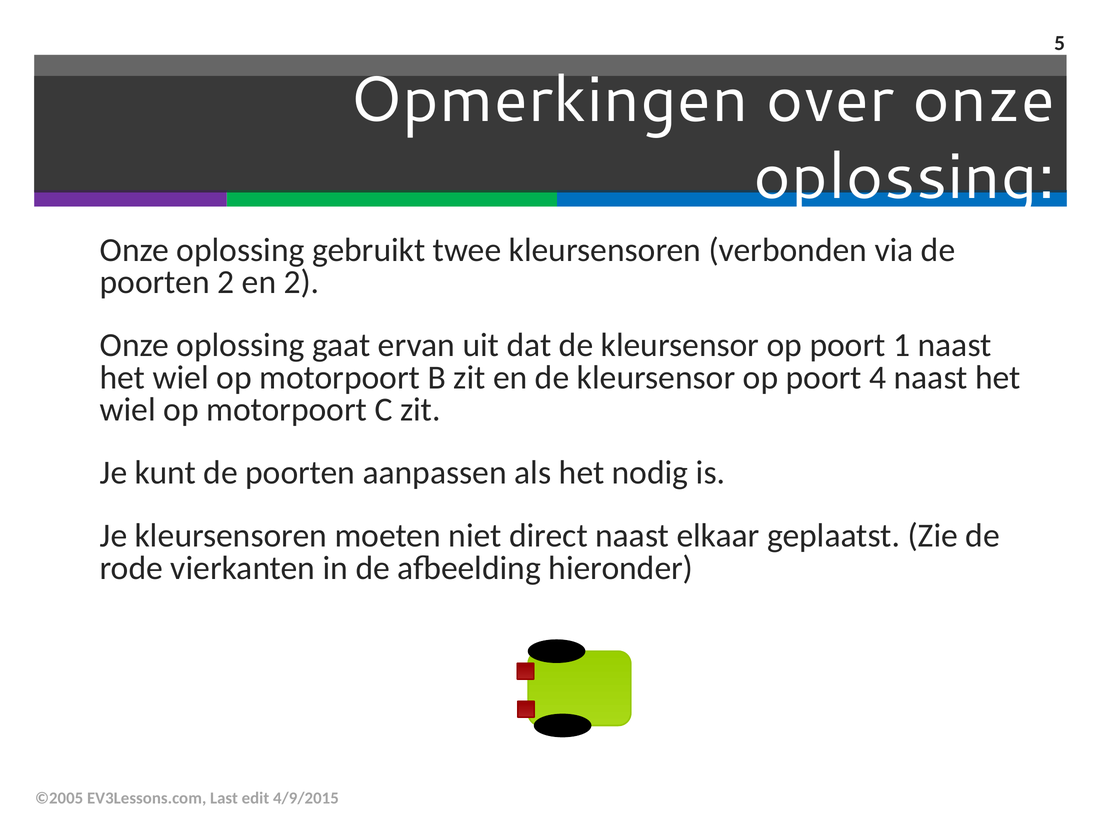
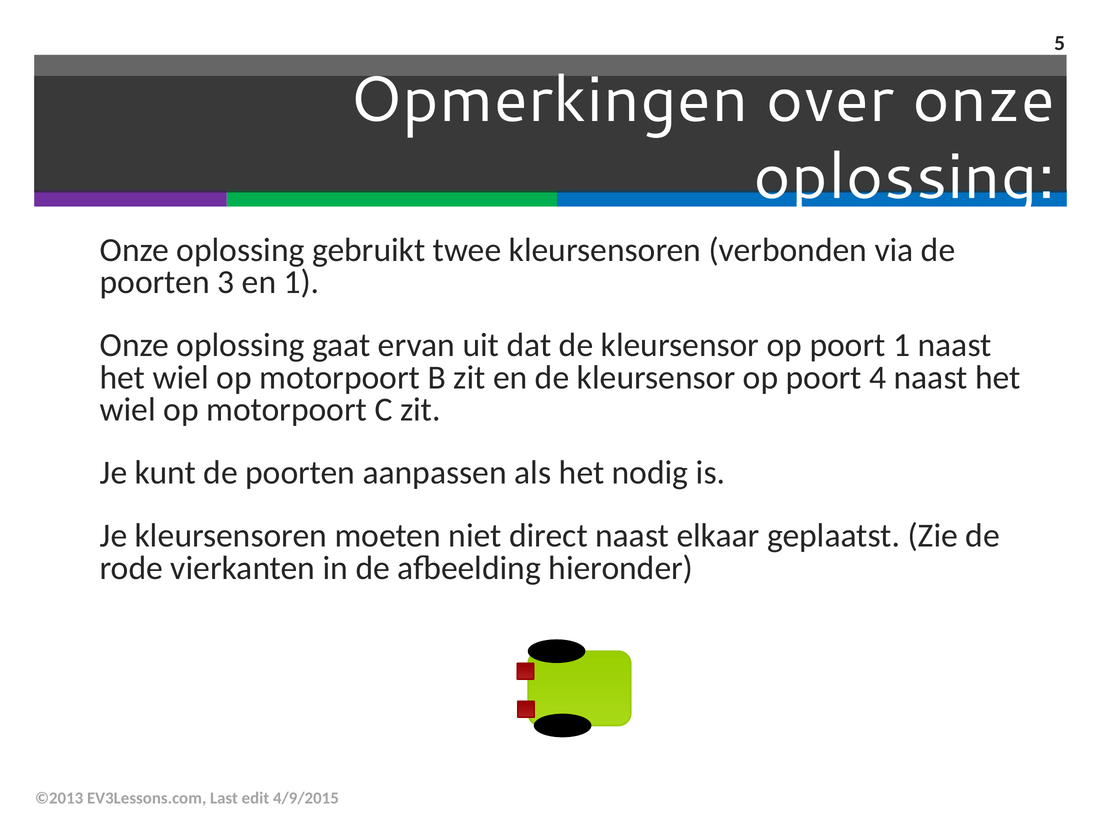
poorten 2: 2 -> 3 (226, 282)
en 2: 2 -> 1 (302, 282)
©2005: ©2005 -> ©2013 (59, 798)
